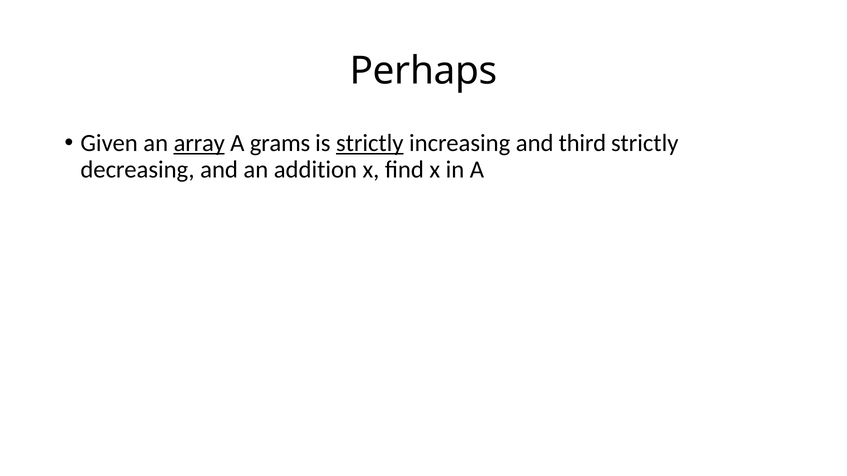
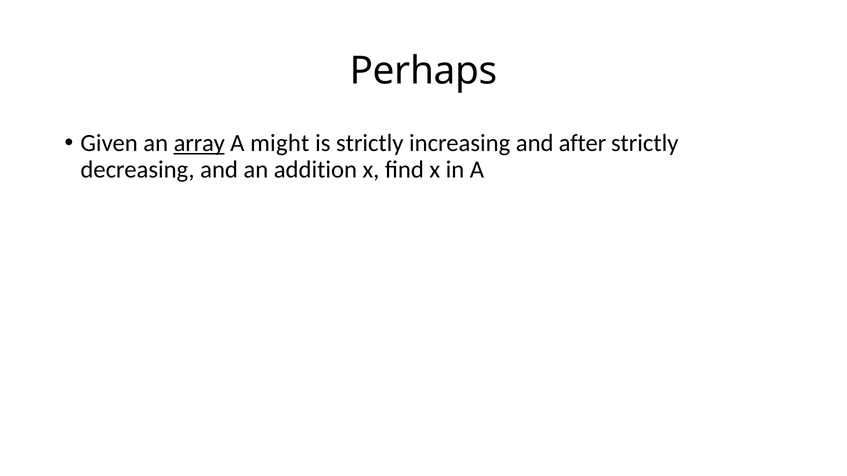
grams: grams -> might (280, 143)
strictly underline: present -> none (370, 143)
third: third -> after (582, 143)
